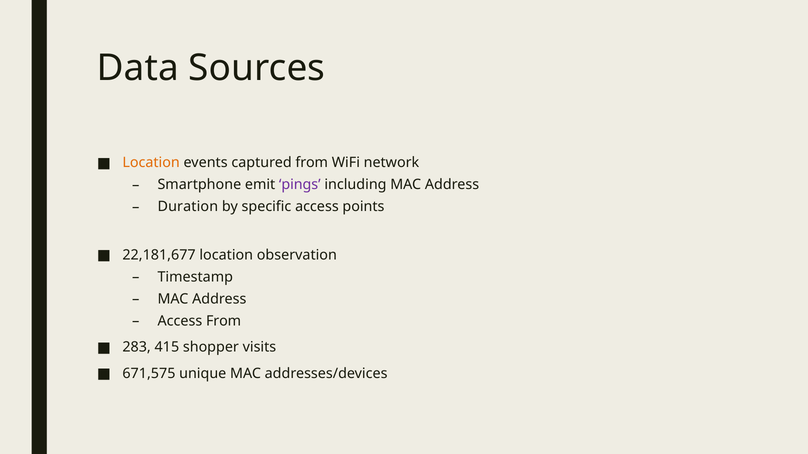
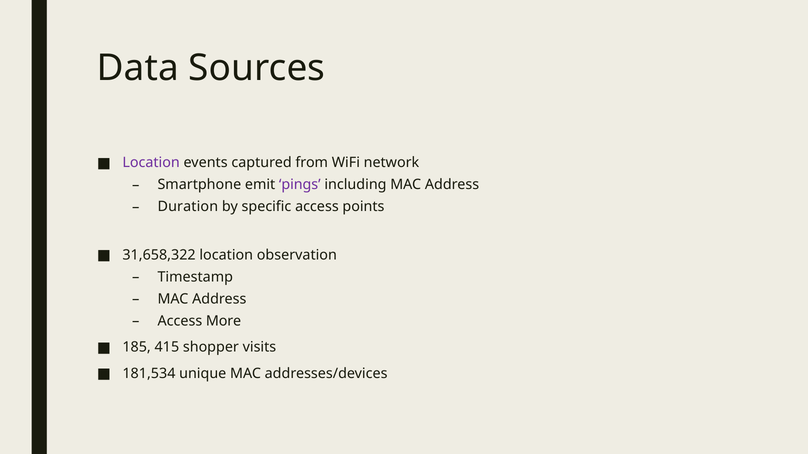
Location colour: orange -> purple (151, 163)
22,181,677: 22,181,677 -> 31,658,322 (159, 255)
Access From: From -> More (224, 321)
283: 283 -> 185 (137, 347)
671,575: 671,575 -> 181,534 (149, 374)
